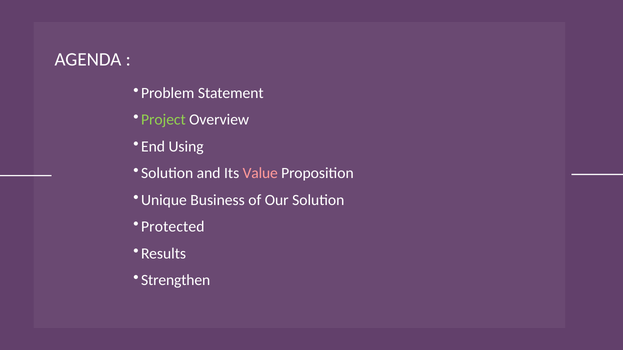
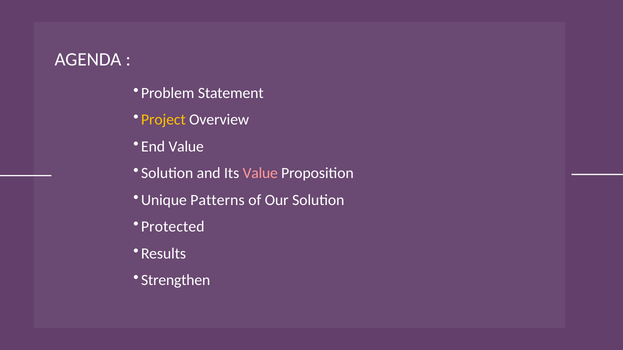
Project colour: light green -> yellow (163, 120)
End Using: Using -> Value (186, 147)
Business: Business -> Patterns (217, 200)
